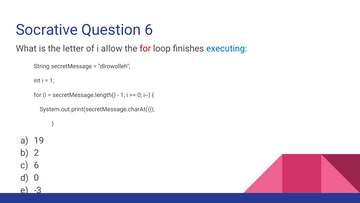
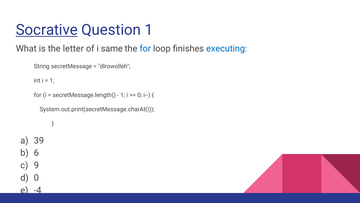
Socrative underline: none -> present (47, 30)
Question 6: 6 -> 1 (149, 30)
allow: allow -> same (112, 48)
for colour: red -> blue (145, 48)
19: 19 -> 39 (39, 140)
2: 2 -> 6 (36, 153)
6: 6 -> 9 (36, 165)
-3: -3 -> -4 (38, 190)
